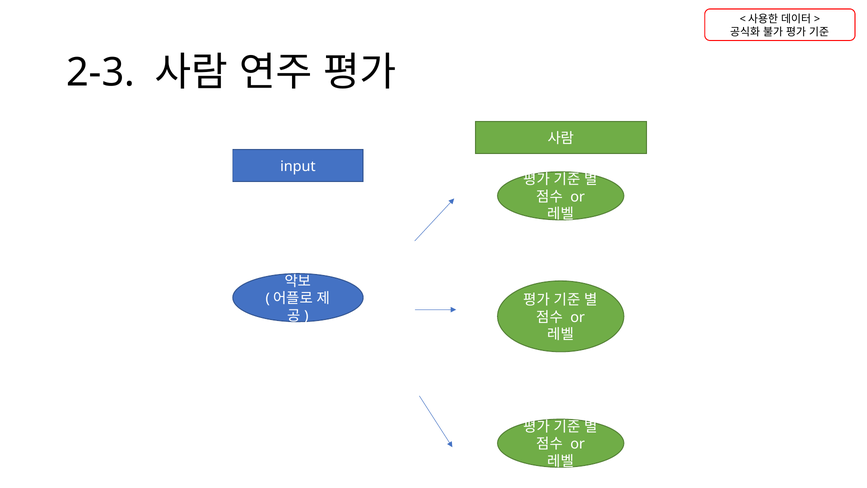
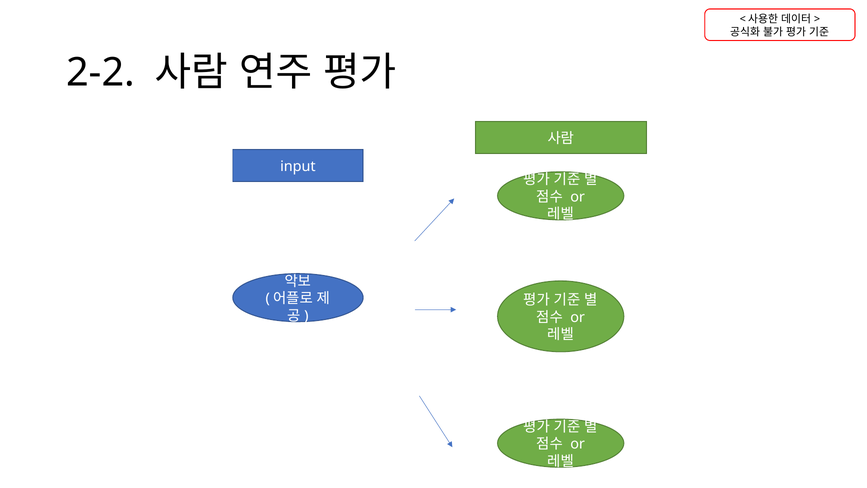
2-3: 2-3 -> 2-2 (101, 73)
